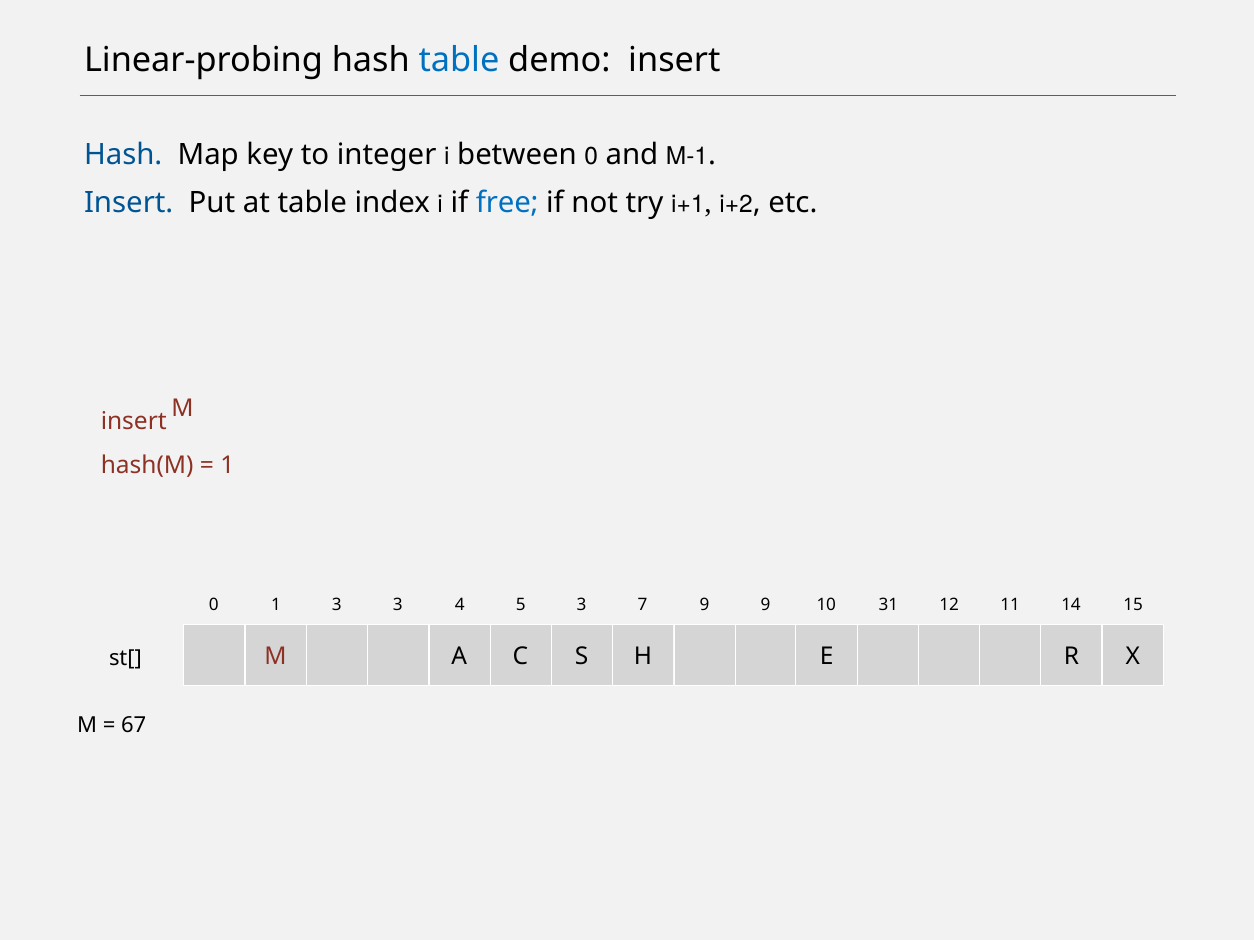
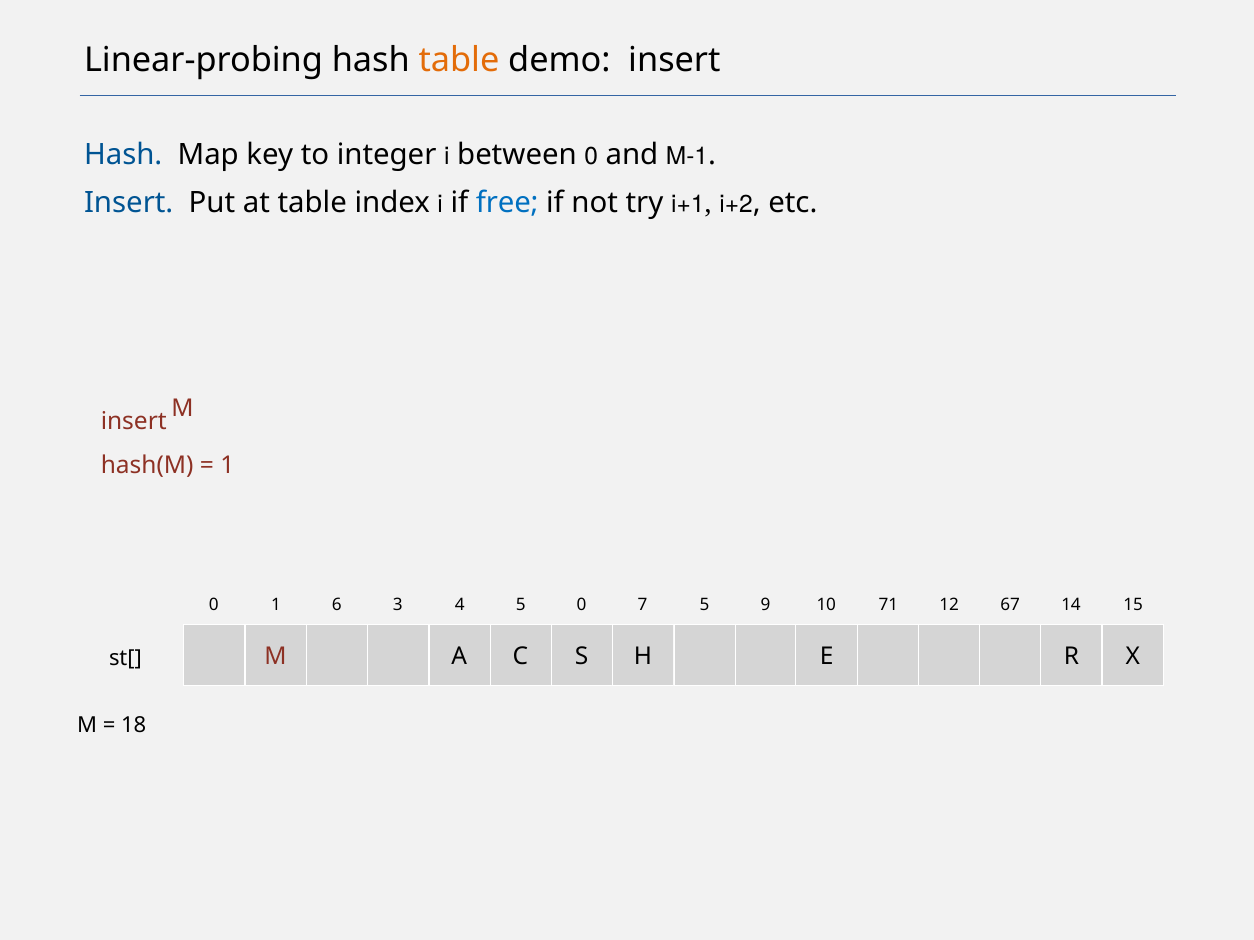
table colour: blue -> orange (459, 60)
1 3: 3 -> 6 (337, 605)
5 3: 3 -> 0 (582, 605)
7 9: 9 -> 5 (705, 605)
31: 31 -> 71 (888, 605)
11: 11 -> 67 (1010, 605)
67: 67 -> 18 (134, 725)
